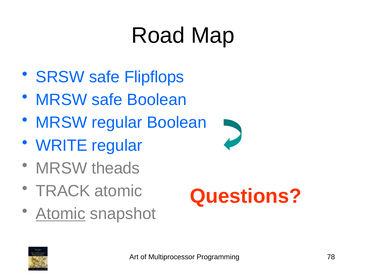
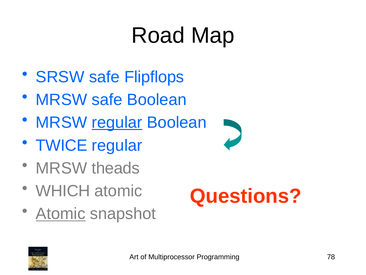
regular underline: none -> present (117, 122)
WRITE: WRITE -> TWICE (62, 145)
TRACK: TRACK -> WHICH (63, 191)
